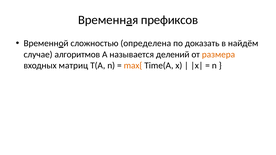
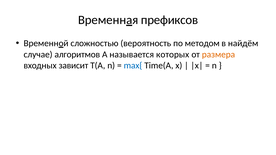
определена: определена -> вероятность (146, 43)
доказать: доказать -> методом (202, 43)
делений: делений -> которых (173, 54)
матриц: матриц -> зависит (73, 66)
max{ colour: orange -> blue (133, 66)
